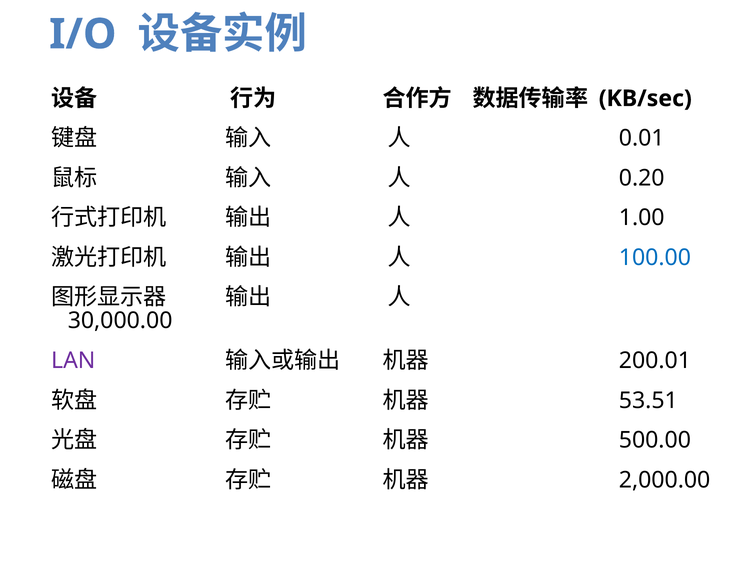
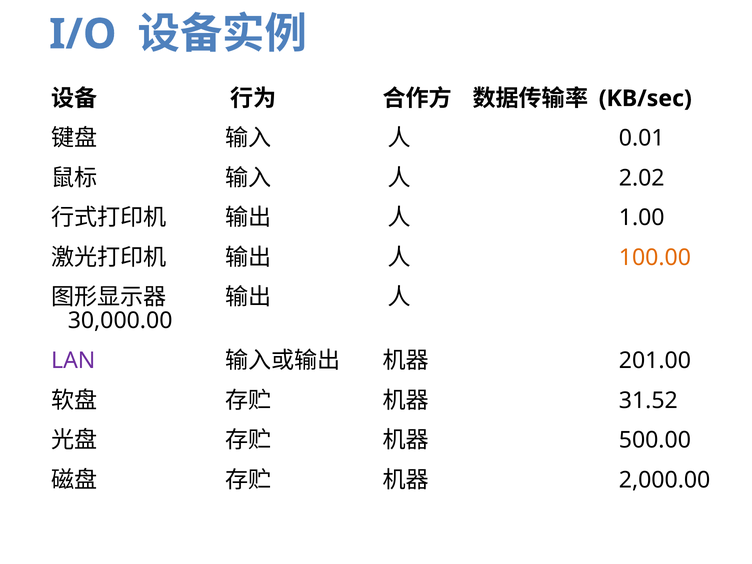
0.20: 0.20 -> 2.02 (642, 178)
100.00 colour: blue -> orange (655, 258)
200.01: 200.01 -> 201.00 (655, 361)
53.51: 53.51 -> 31.52 (648, 400)
